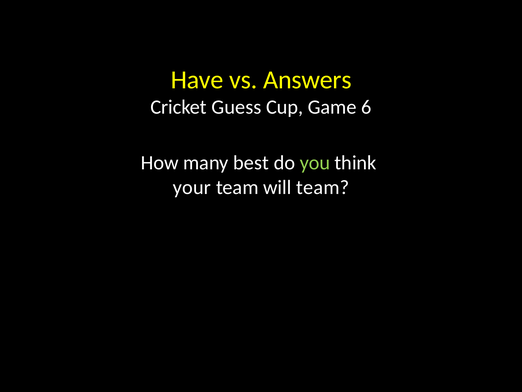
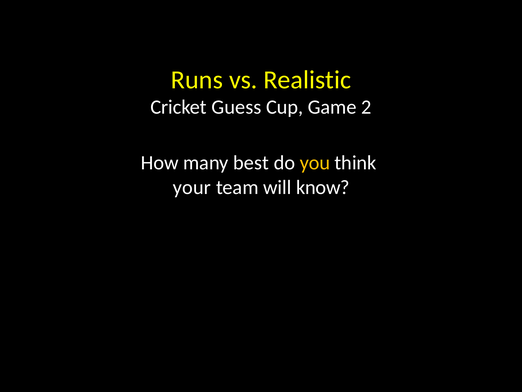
Have: Have -> Runs (197, 80)
Answers: Answers -> Realistic (307, 80)
6: 6 -> 2 (366, 107)
you colour: light green -> yellow (315, 163)
will team: team -> know (323, 187)
